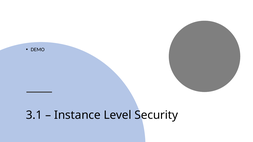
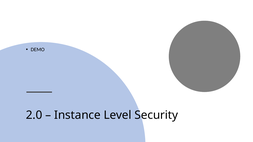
3.1: 3.1 -> 2.0 (34, 115)
